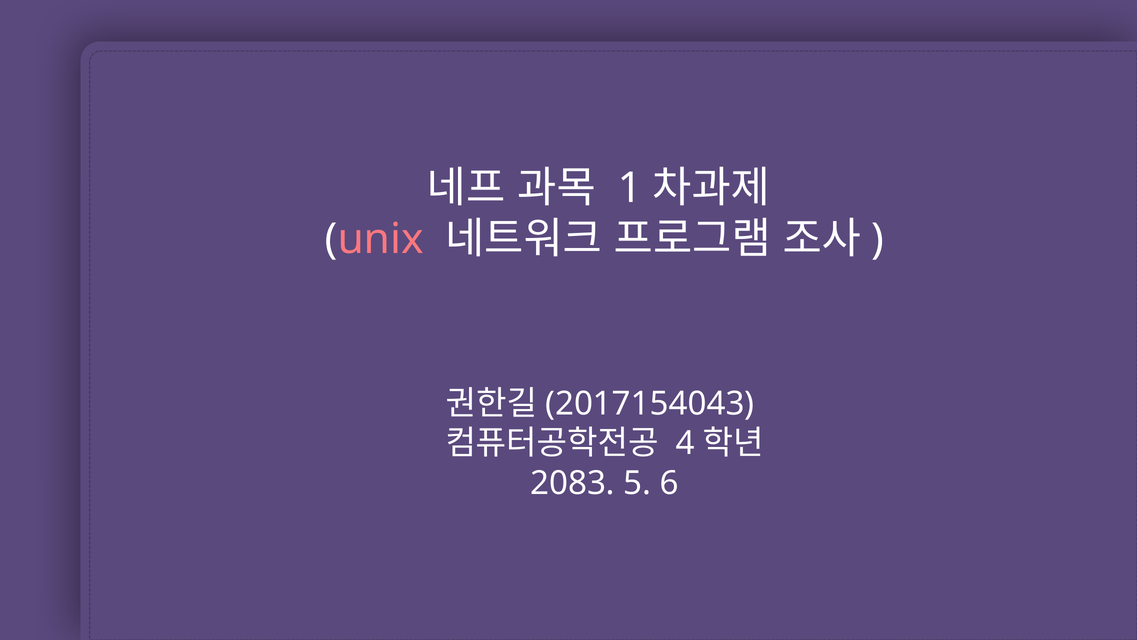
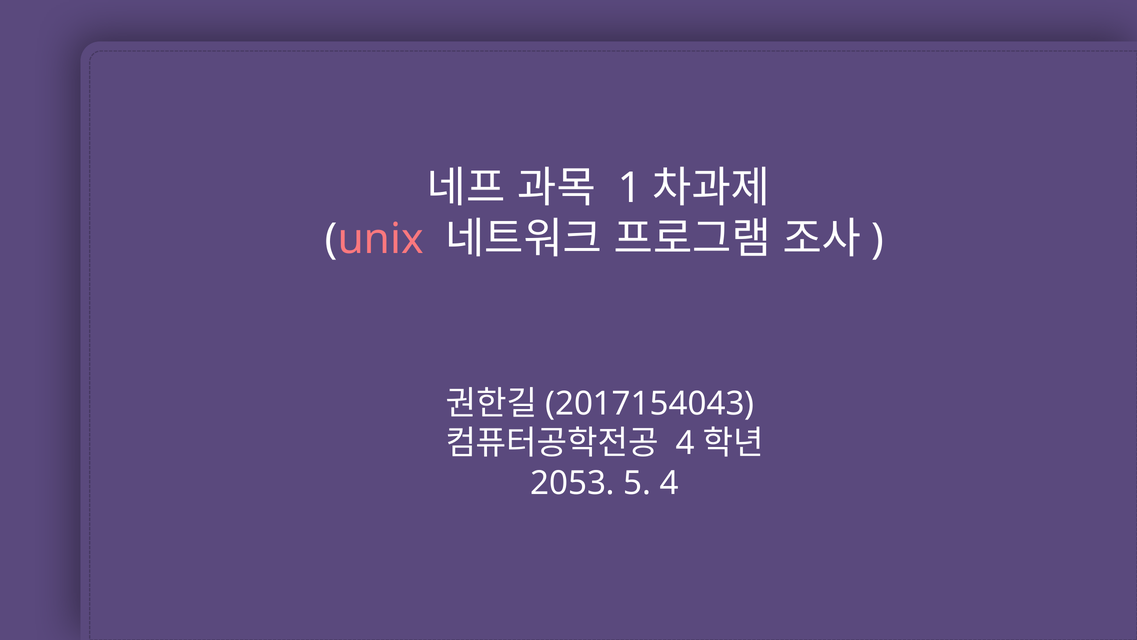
2083: 2083 -> 2053 (573, 483)
5 6: 6 -> 4 (669, 483)
